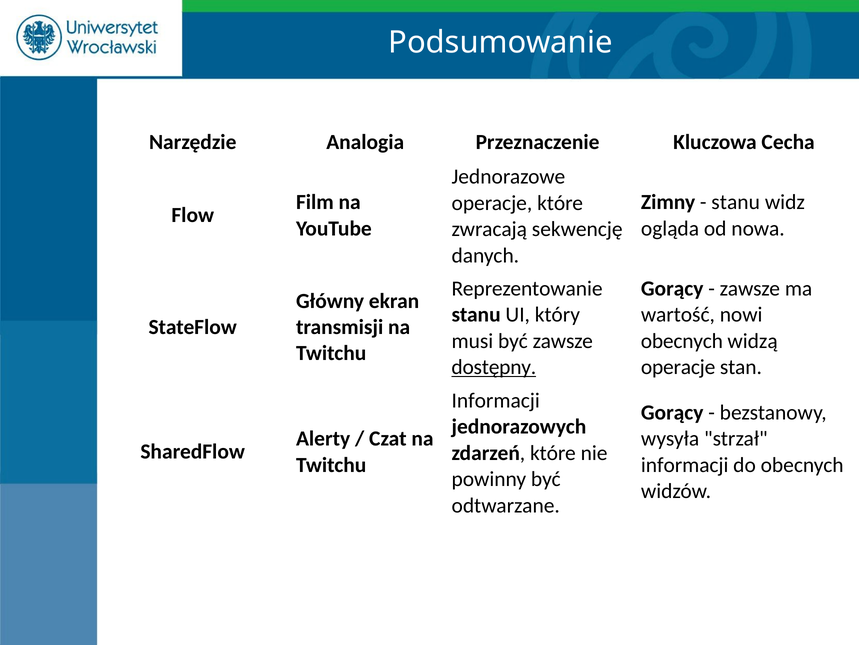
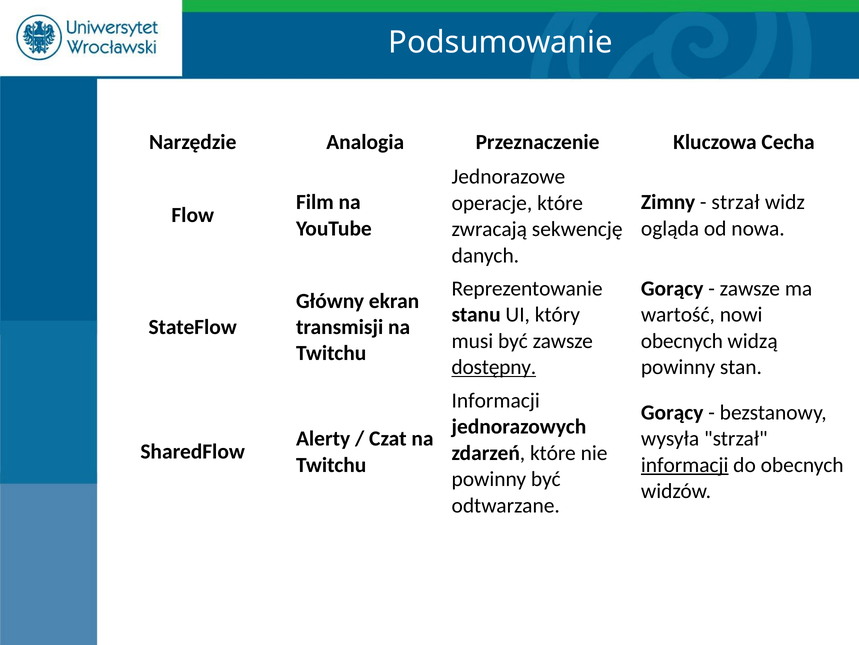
stanu: stanu -> strzał (736, 202)
operacje: operacje -> powinny (678, 367)
informacji underline: none -> present (685, 464)
